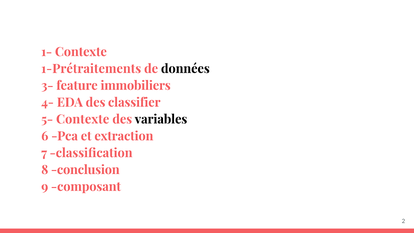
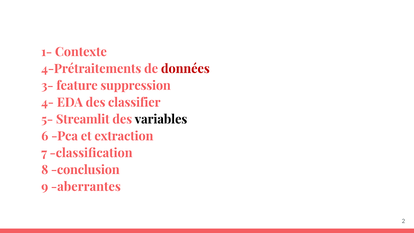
1-Prétraitements: 1-Prétraitements -> 4-Prétraitements (91, 69)
données colour: black -> red (185, 69)
immobiliers: immobiliers -> suppression (136, 86)
5- Contexte: Contexte -> Streamlit (83, 119)
composant: composant -> aberrantes (86, 187)
